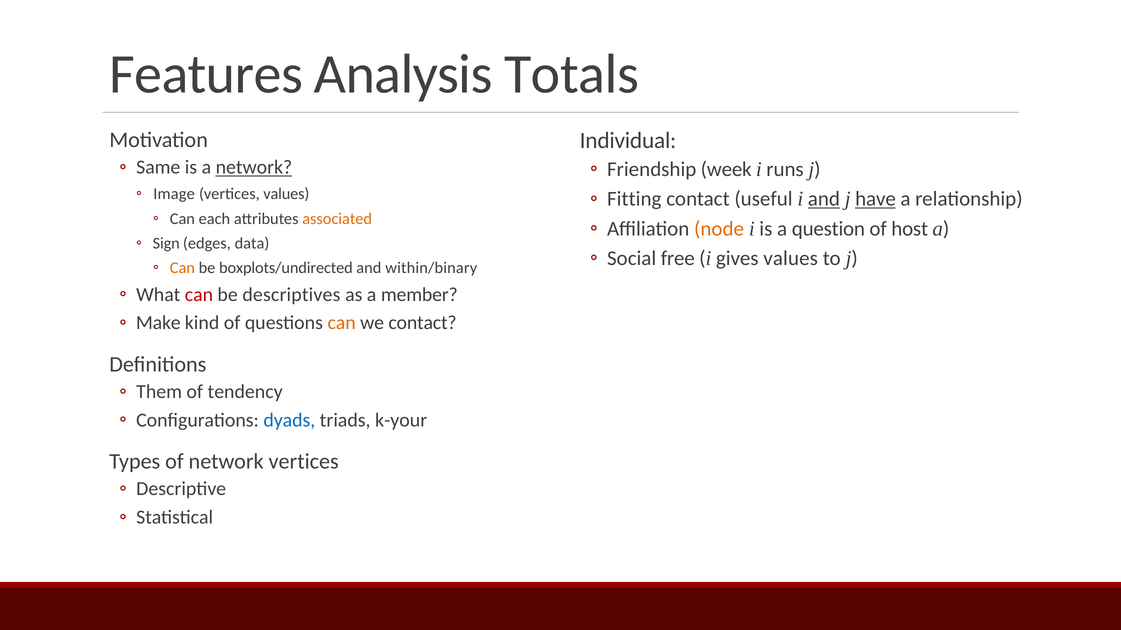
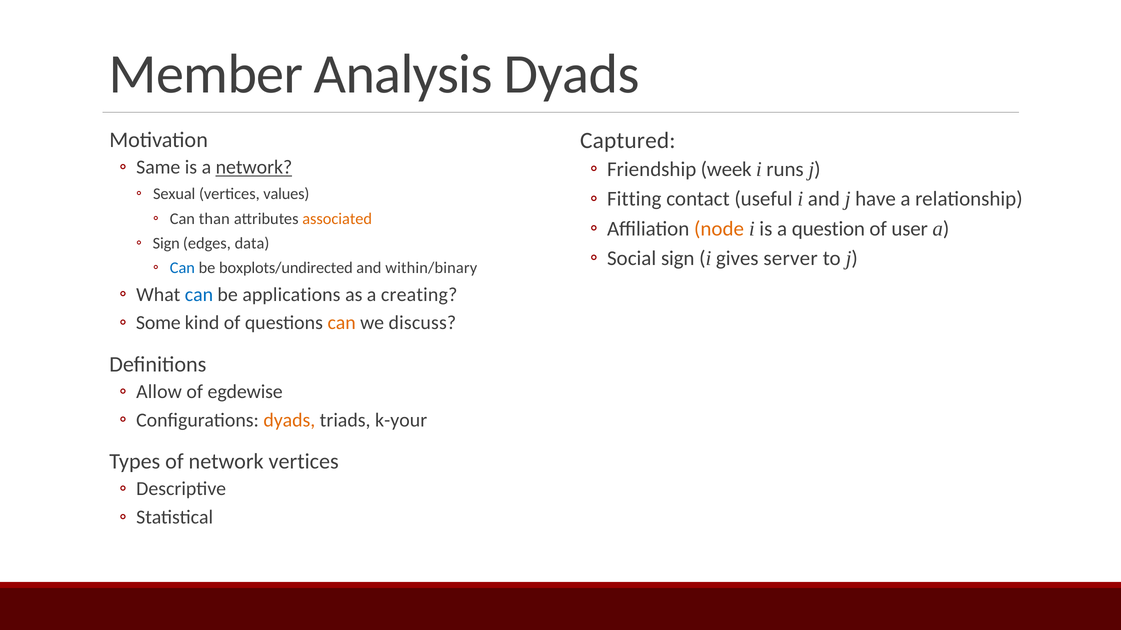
Features: Features -> Member (206, 74)
Analysis Totals: Totals -> Dyads (572, 74)
Individual: Individual -> Captured (628, 141)
Image: Image -> Sexual (174, 194)
and underline: present -> none (824, 199)
have underline: present -> none (876, 199)
each: each -> than (214, 219)
host: host -> user (910, 229)
Social free: free -> sign (678, 259)
gives values: values -> server (791, 259)
Can colour: orange -> blue (182, 268)
can colour: red -> blue (199, 295)
descriptives: descriptives -> applications (291, 295)
member: member -> creating (419, 295)
Make: Make -> Some (158, 323)
we contact: contact -> discuss (422, 323)
Them: Them -> Allow (159, 392)
tendency: tendency -> egdewise (245, 392)
dyads colour: blue -> orange (289, 420)
